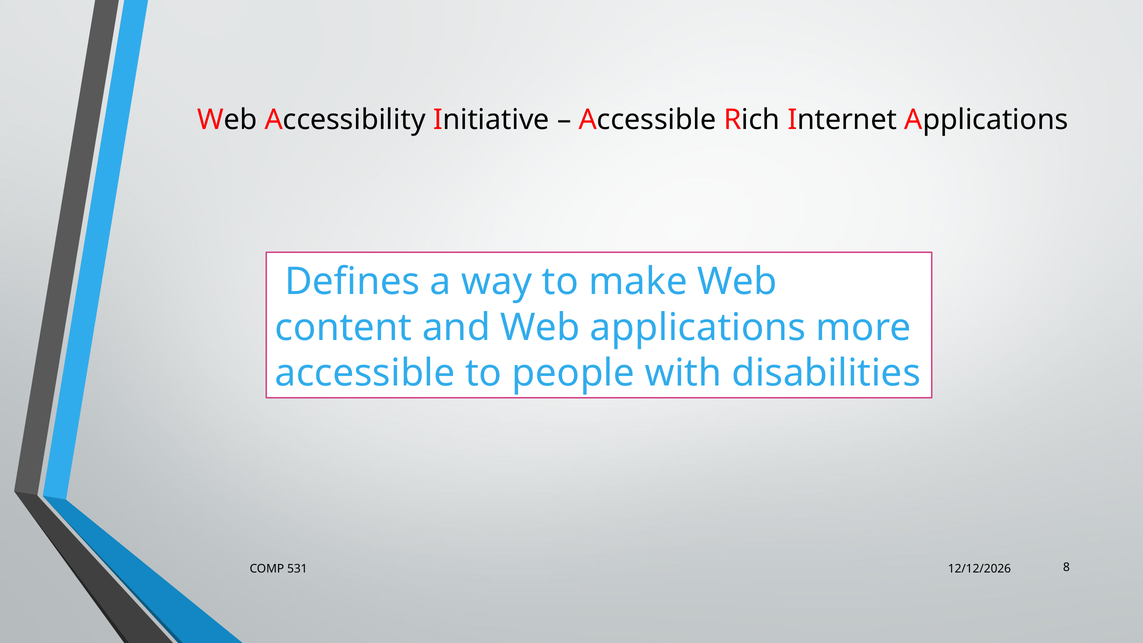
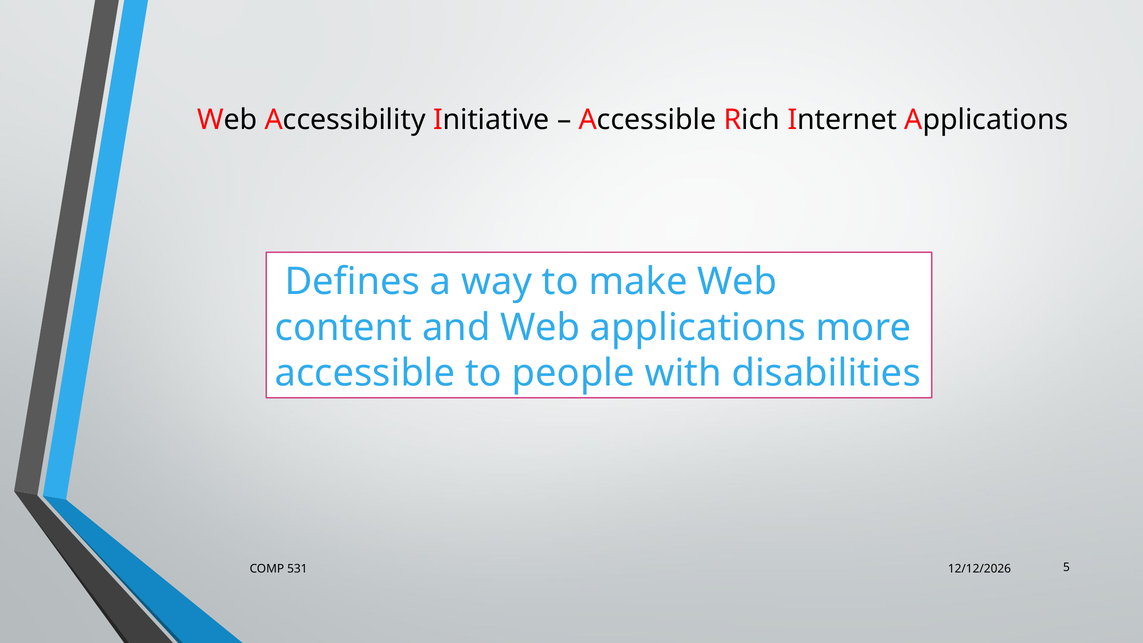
8: 8 -> 5 (1067, 567)
